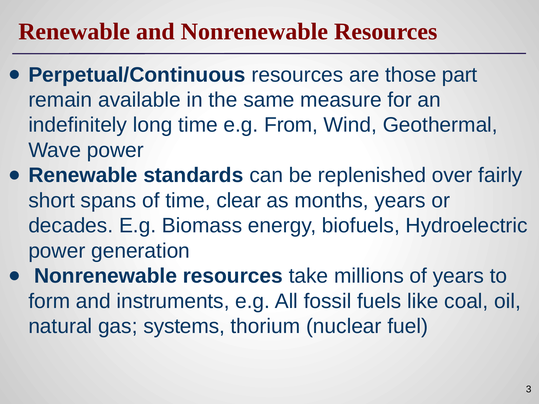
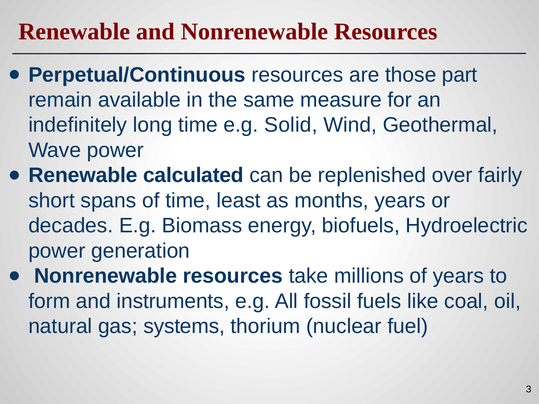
From: From -> Solid (291, 125)
standards: standards -> calculated (193, 175)
clear: clear -> least (239, 201)
